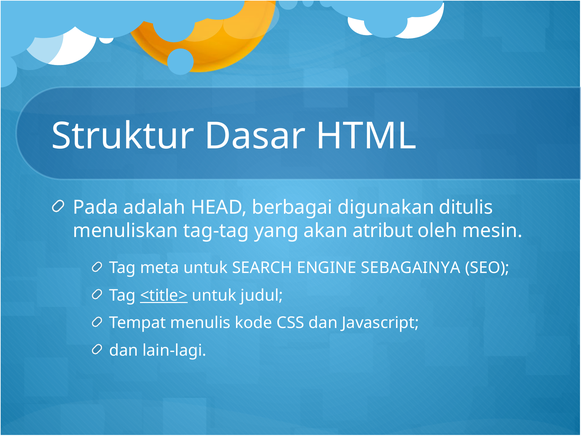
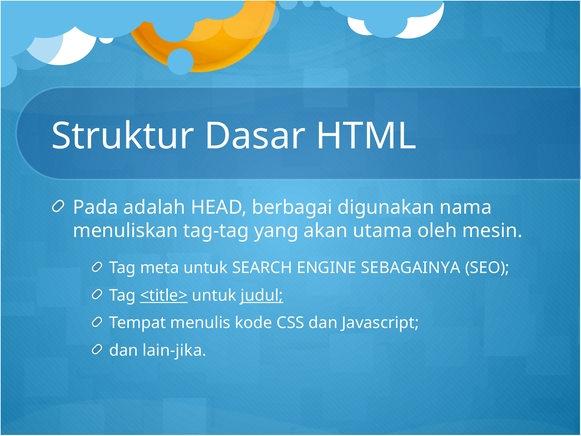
ditulis: ditulis -> nama (466, 207)
atribut: atribut -> utama (383, 231)
judul underline: none -> present (262, 295)
lain-lagi: lain-lagi -> lain-jika (174, 350)
